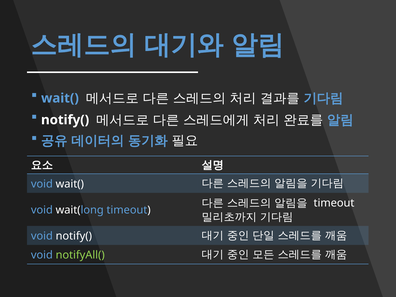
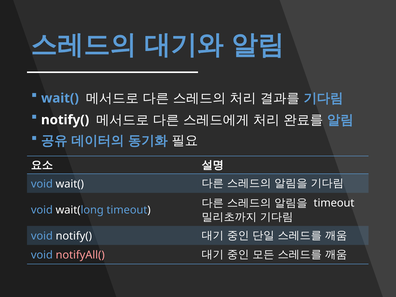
notifyAll( colour: light green -> pink (80, 255)
